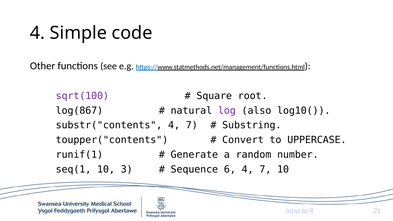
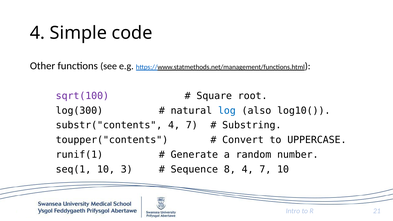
log(867: log(867 -> log(300 (79, 111)
log colour: purple -> blue (227, 111)
6: 6 -> 8 (230, 169)
